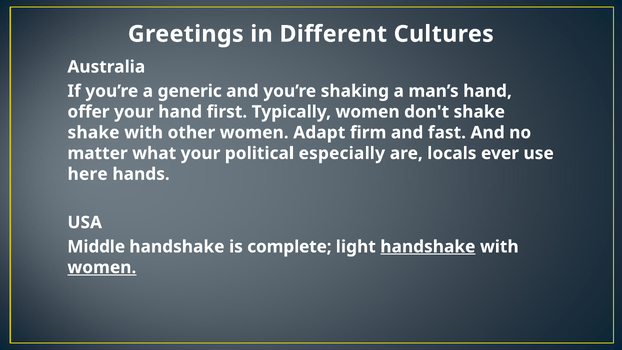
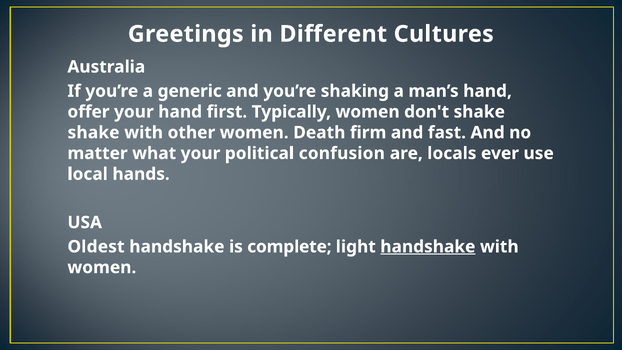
Adapt: Adapt -> Death (319, 133)
especially: especially -> confusion (342, 153)
here: here -> local (88, 174)
Middle: Middle -> Oldest (96, 247)
women underline: present -> none (102, 267)
